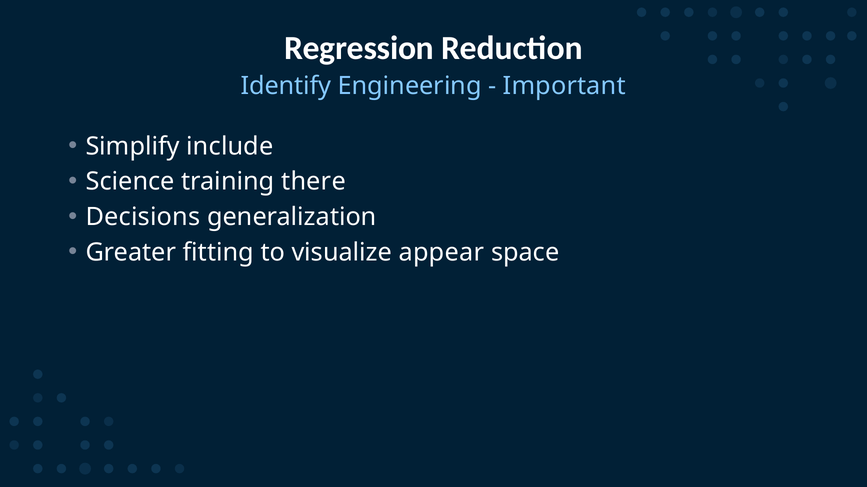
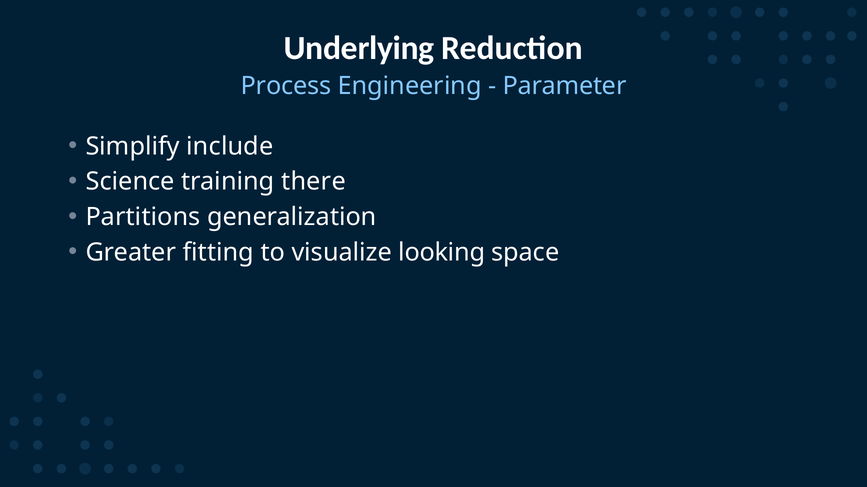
Regression: Regression -> Underlying (359, 48)
Identify: Identify -> Process (286, 86)
Important: Important -> Parameter (565, 86)
Decisions: Decisions -> Partitions (143, 217)
appear: appear -> looking (442, 253)
